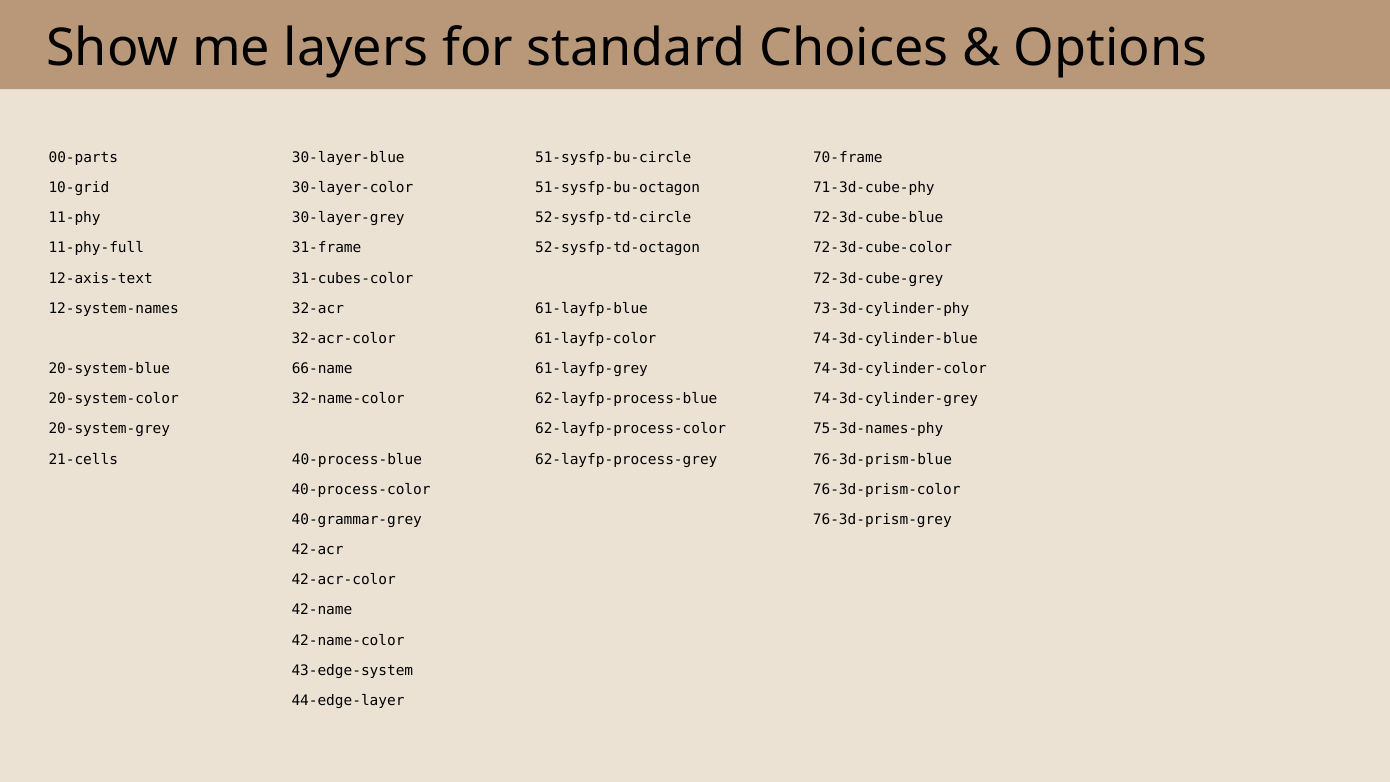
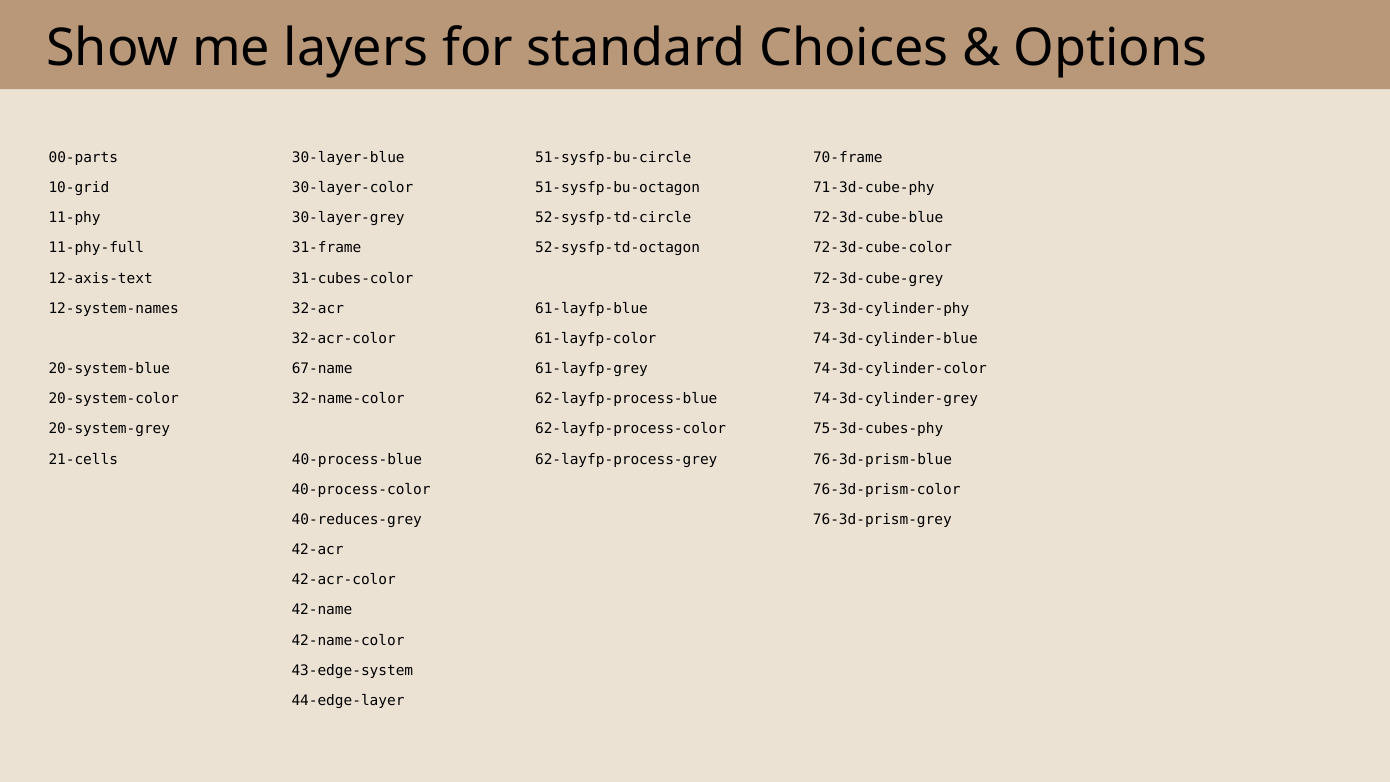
66-name: 66-name -> 67-name (322, 369)
75-3d-names-phy: 75-3d-names-phy -> 75-3d-cubes-phy (878, 429)
40-grammar-grey: 40-grammar-grey -> 40-reduces-grey (357, 520)
